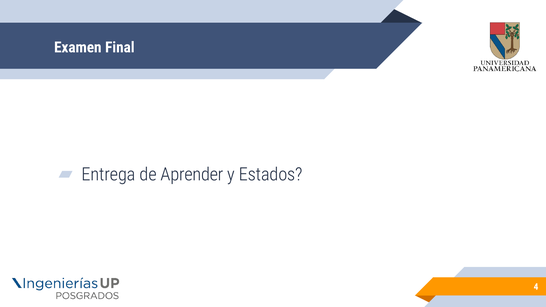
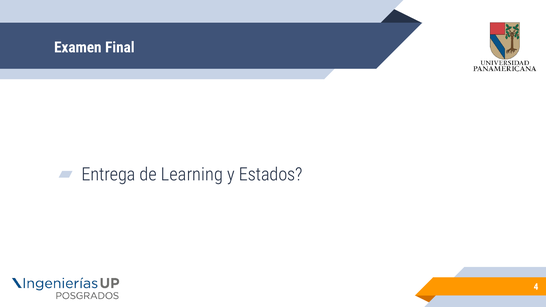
Aprender: Aprender -> Learning (192, 174)
